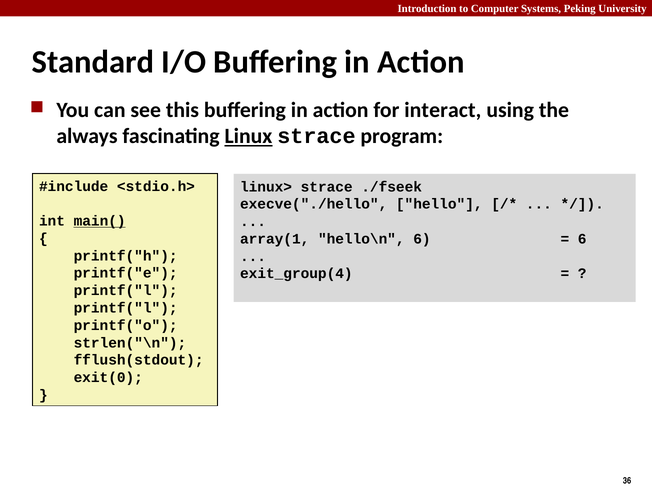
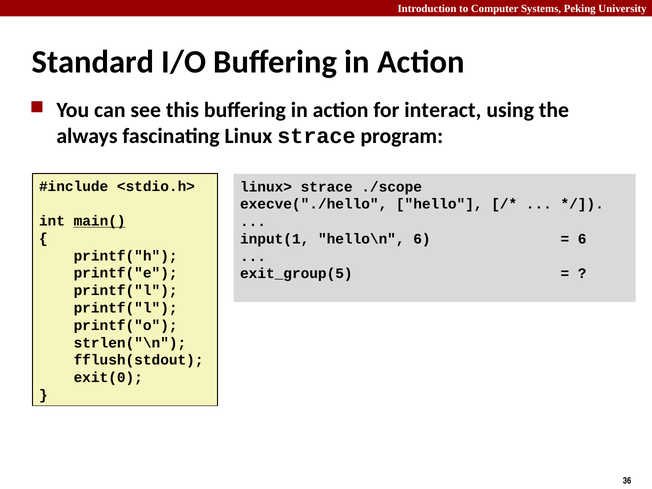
Linux underline: present -> none (248, 136)
./fseek: ./fseek -> ./scope (392, 187)
array(1: array(1 -> input(1 (275, 239)
exit_group(4: exit_group(4 -> exit_group(5 (296, 274)
